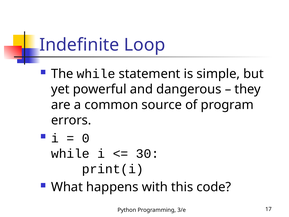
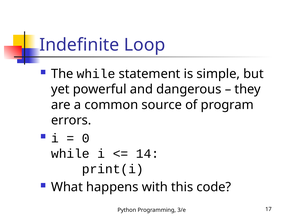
30: 30 -> 14 (148, 153)
